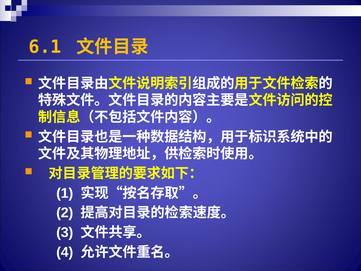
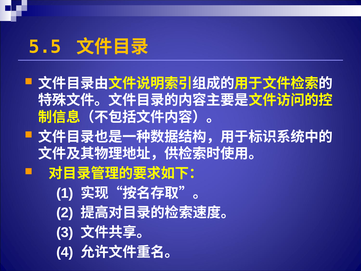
6.1: 6.1 -> 5.5 (45, 47)
